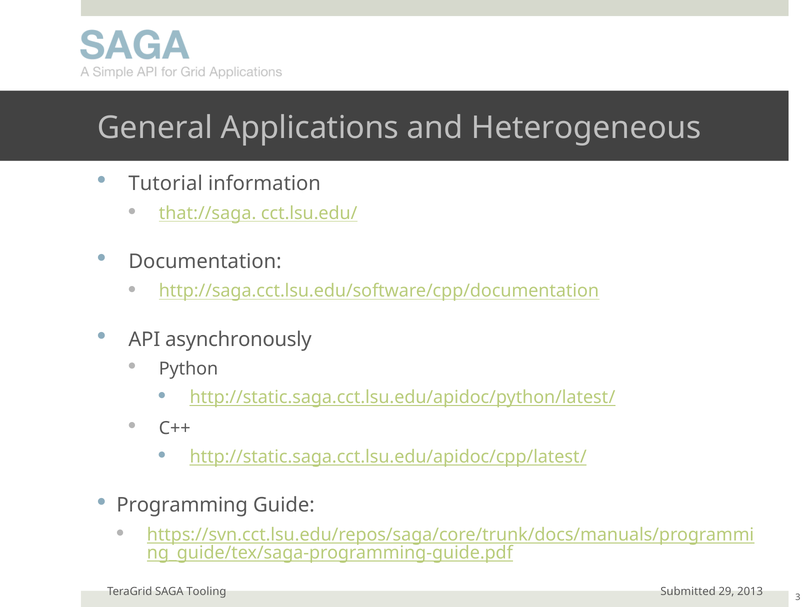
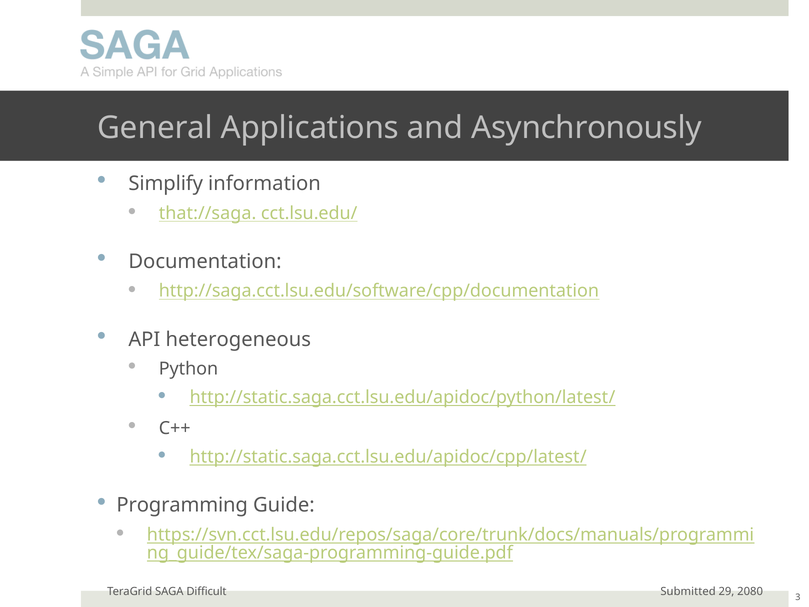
Heterogeneous: Heterogeneous -> Asynchronously (586, 128)
Tutorial: Tutorial -> Simplify (166, 184)
asynchronously: asynchronously -> heterogeneous (238, 339)
Tooling: Tooling -> Difficult (206, 591)
2013: 2013 -> 2080 (750, 591)
